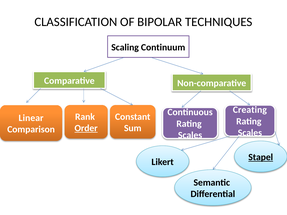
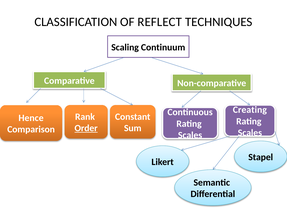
BIPOLAR: BIPOLAR -> REFLECT (160, 22)
Linear: Linear -> Hence (31, 118)
Stapel underline: present -> none (261, 157)
